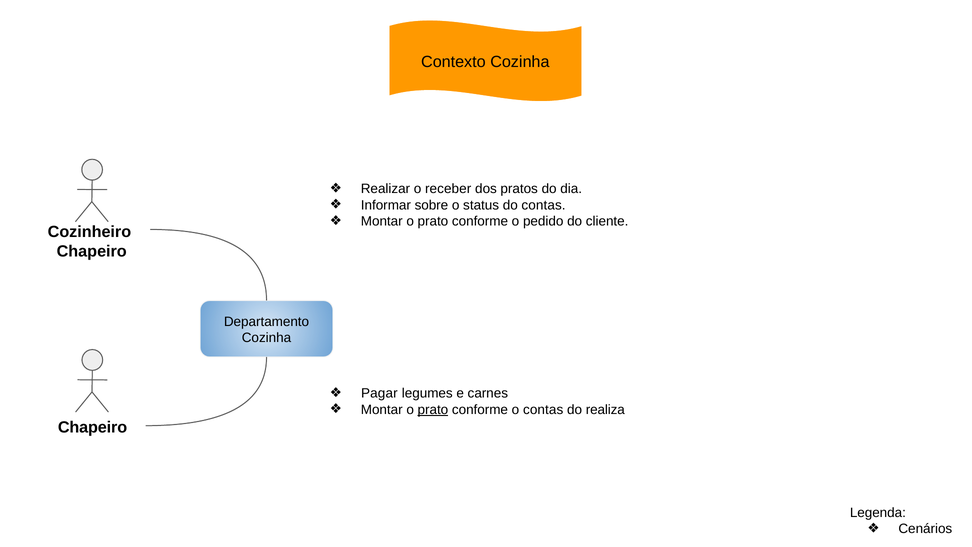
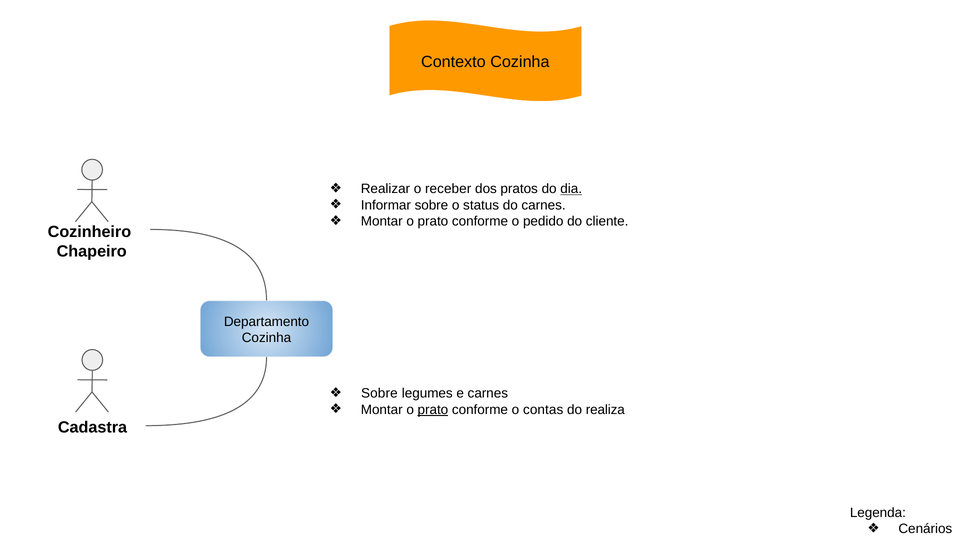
dia underline: none -> present (571, 189)
do contas: contas -> carnes (544, 205)
Pagar: Pagar -> Sobre (379, 393)
Chapeiro: Chapeiro -> Cadastra (92, 427)
